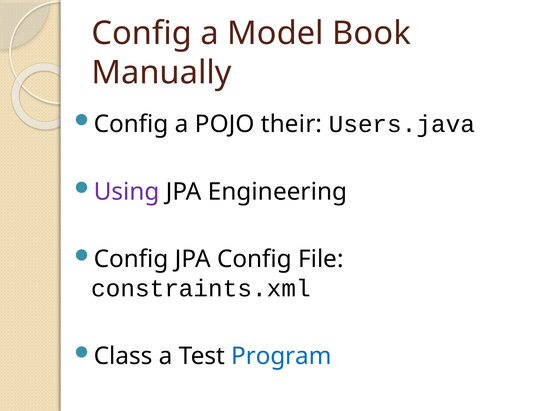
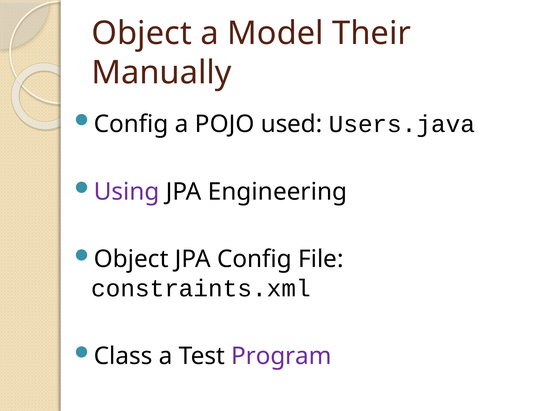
Config: Config -> Object (142, 33)
Book: Book -> Their (372, 33)
their: their -> used (292, 124)
Config: Config -> Object (131, 259)
Program colour: blue -> purple (281, 356)
